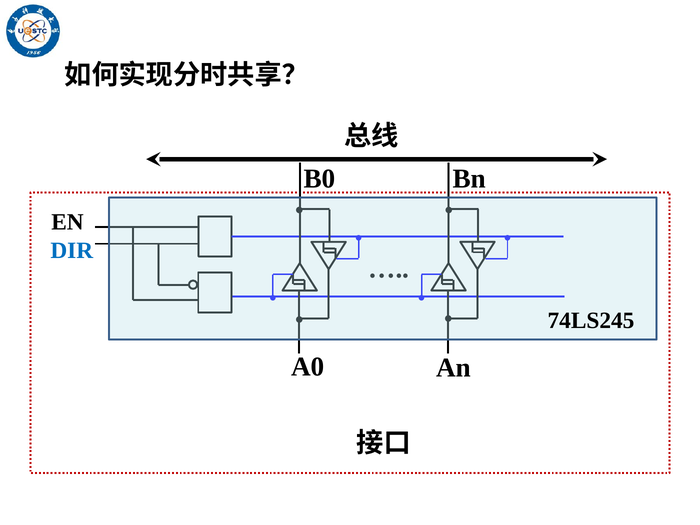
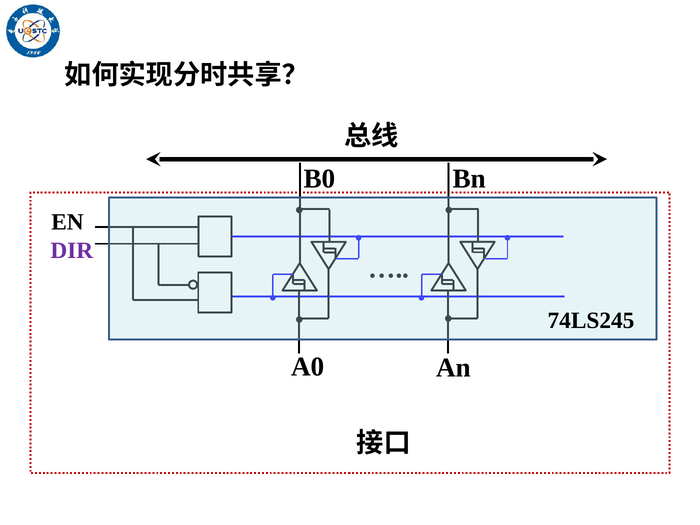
DIR colour: blue -> purple (72, 251)
